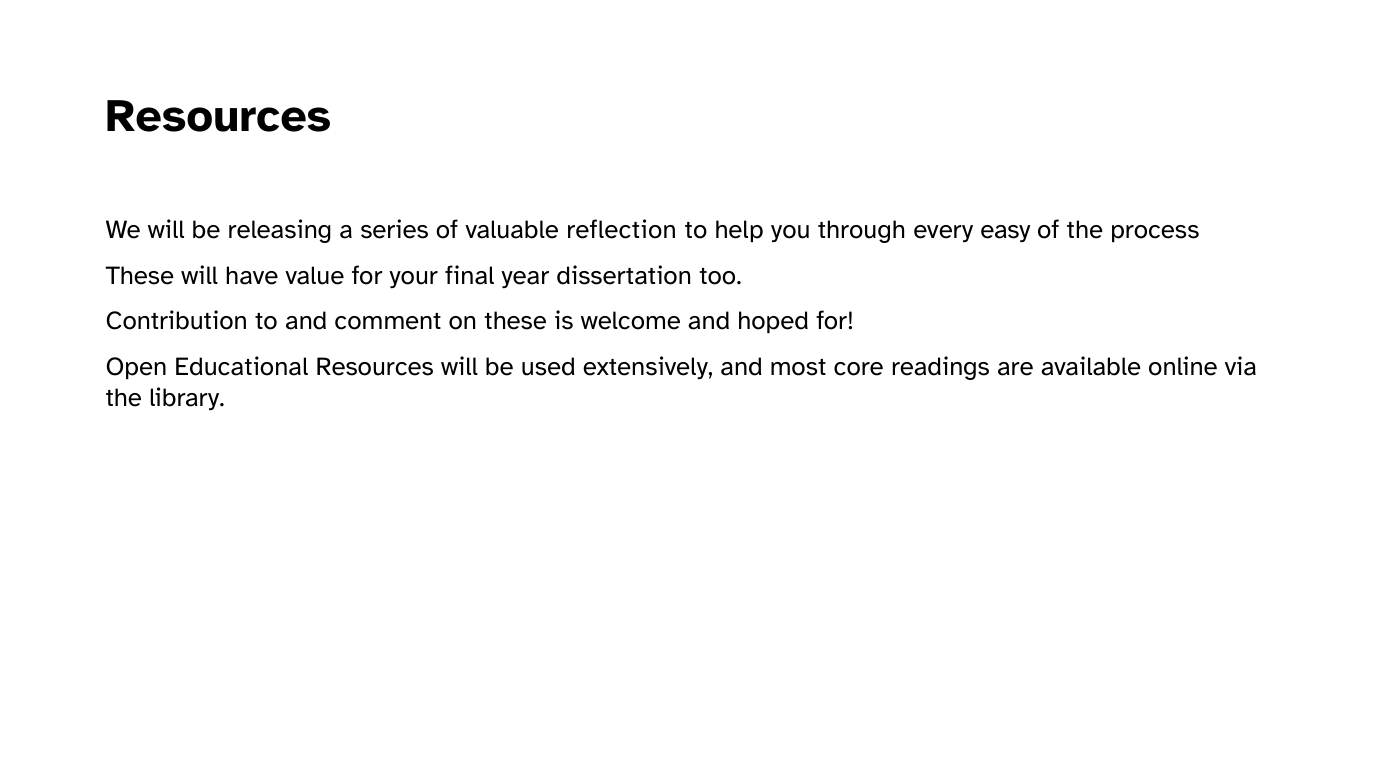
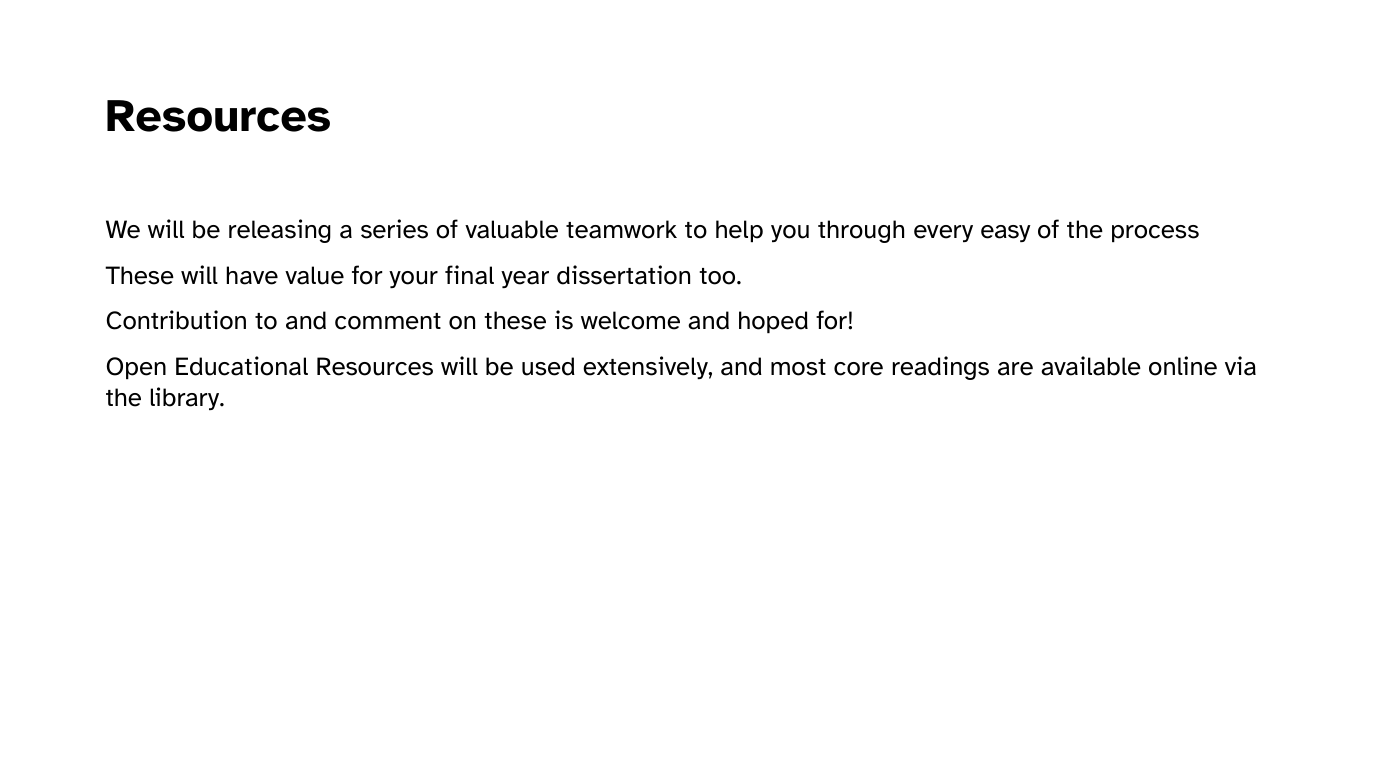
reflection: reflection -> teamwork (622, 230)
